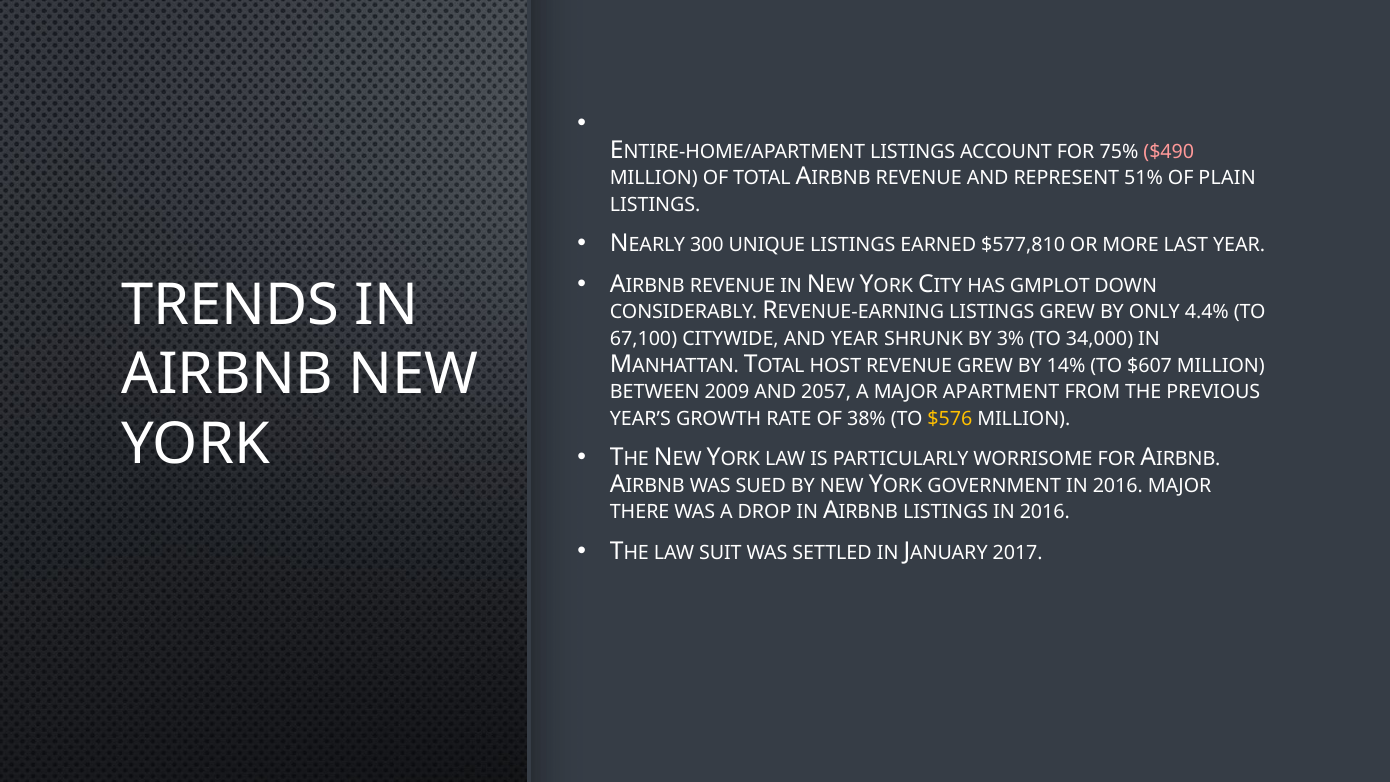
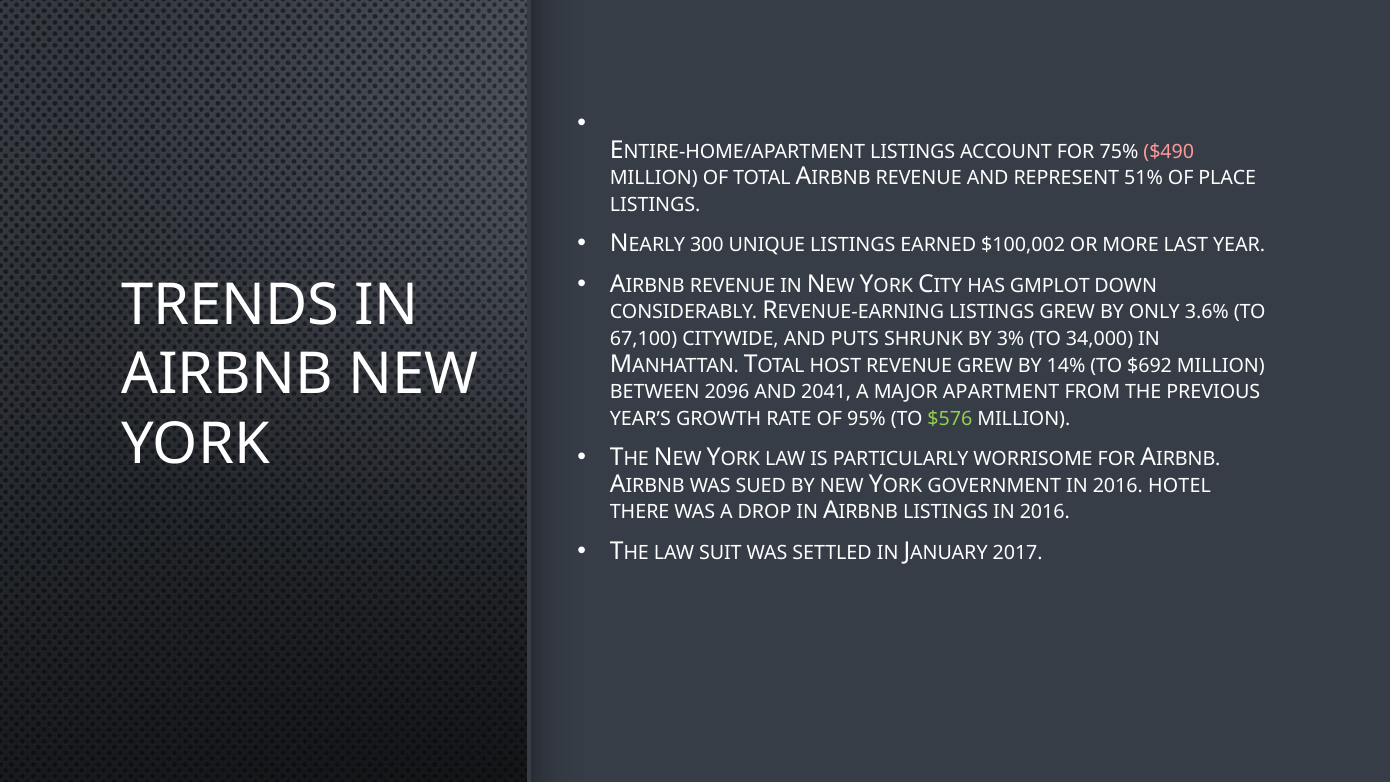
PLAIN: PLAIN -> PLACE (1227, 178)
$577,810: $577,810 -> $100,002 (1023, 245)
4.4%: 4.4% -> 3.6% (1207, 312)
AND YEAR: YEAR -> PUTS (855, 339)
$607: $607 -> $692 (1150, 366)
2009: 2009 -> 2096 (727, 392)
2057: 2057 -> 2041 (826, 392)
38%: 38% -> 95% (866, 419)
$576 colour: yellow -> light green (950, 419)
2016 MAJOR: MAJOR -> HOTEL (1180, 486)
